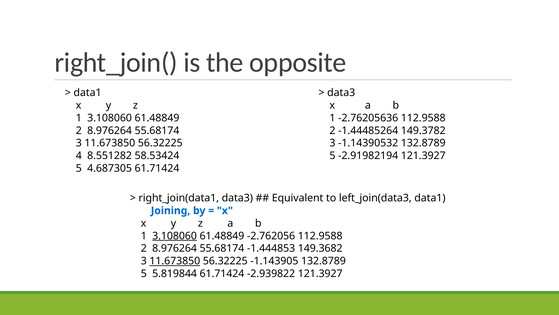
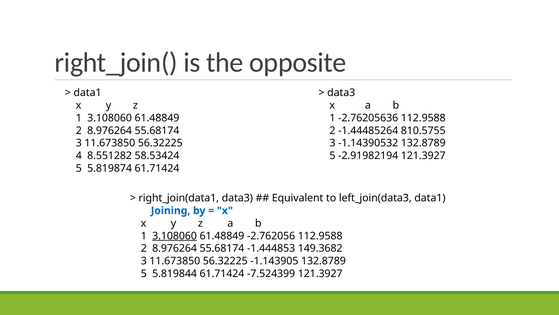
149.3782: 149.3782 -> 810.5755 (423, 130)
4.687305: 4.687305 -> 5.819874 (110, 168)
11.673850 underline: present -> none (175, 261)
-2.939822: -2.939822 -> -7.524399 (271, 273)
